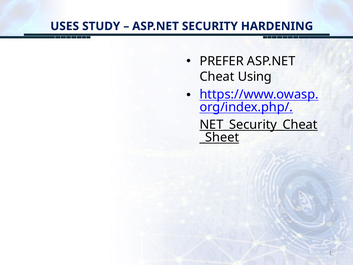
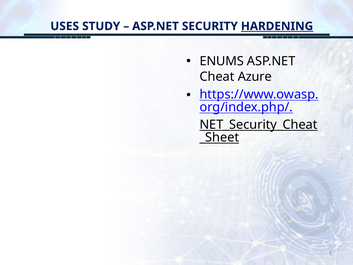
HARDENING underline: none -> present (277, 26)
PREFER: PREFER -> ENUMS (222, 61)
Using: Using -> Azure (255, 76)
